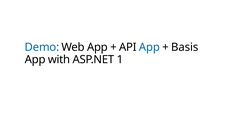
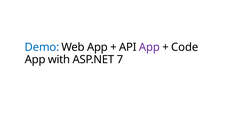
App colour: blue -> purple (149, 47)
Basis: Basis -> Code (185, 47)
1: 1 -> 7 (120, 59)
